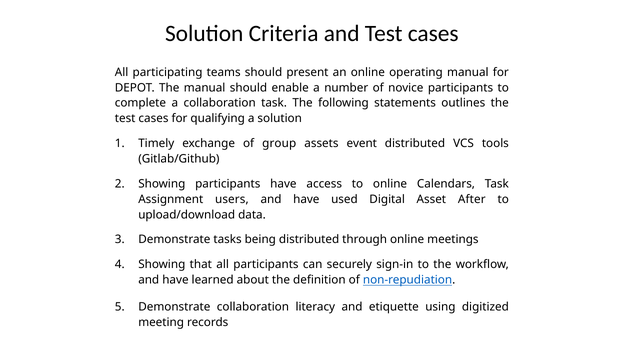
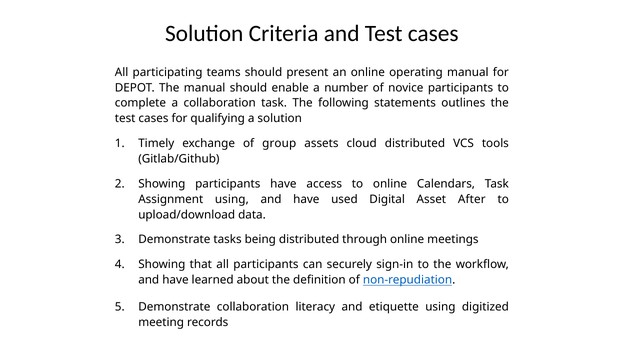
event: event -> cloud (362, 143)
Assignment users: users -> using (232, 199)
